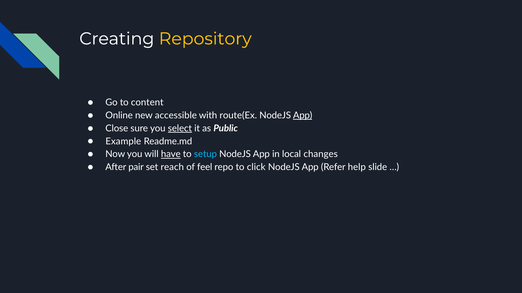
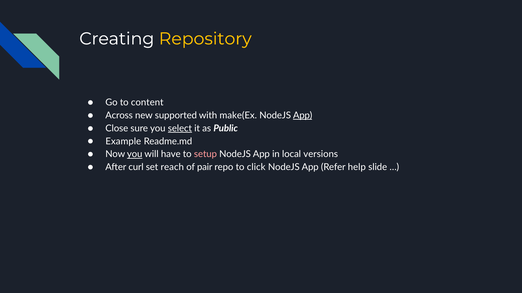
Online: Online -> Across (119, 116)
accessible: accessible -> supported (176, 116)
route(Ex: route(Ex -> make(Ex (238, 116)
you underline: none -> present (135, 155)
have underline: present -> none (171, 155)
setup colour: light blue -> pink (205, 155)
changes: changes -> versions (321, 155)
pair: pair -> curl (136, 168)
feel: feel -> pair (205, 168)
